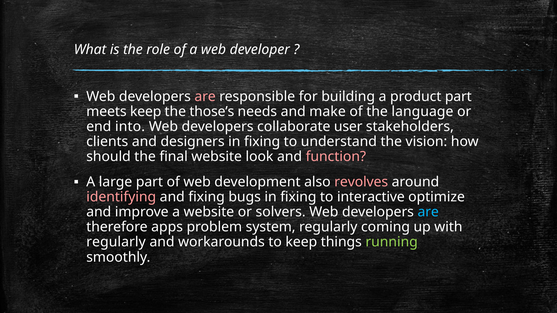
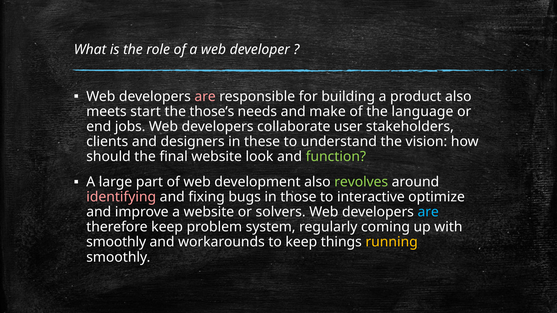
product part: part -> also (458, 97)
meets keep: keep -> start (146, 112)
into: into -> jobs (130, 127)
designers in fixing: fixing -> these (262, 142)
function colour: pink -> light green (336, 157)
revolves colour: pink -> light green (361, 182)
bugs in fixing: fixing -> those (298, 197)
therefore apps: apps -> keep (167, 227)
regularly: regularly -> smoothly (116, 242)
running colour: light green -> yellow (392, 242)
